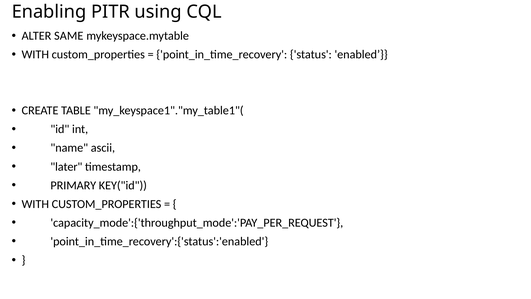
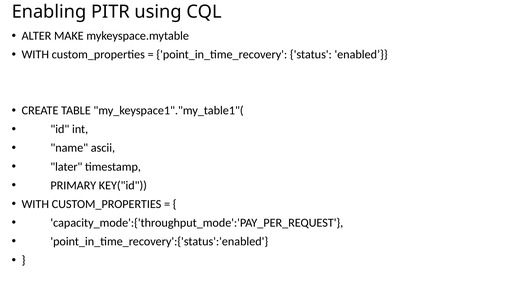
SAME: SAME -> MAKE (69, 36)
